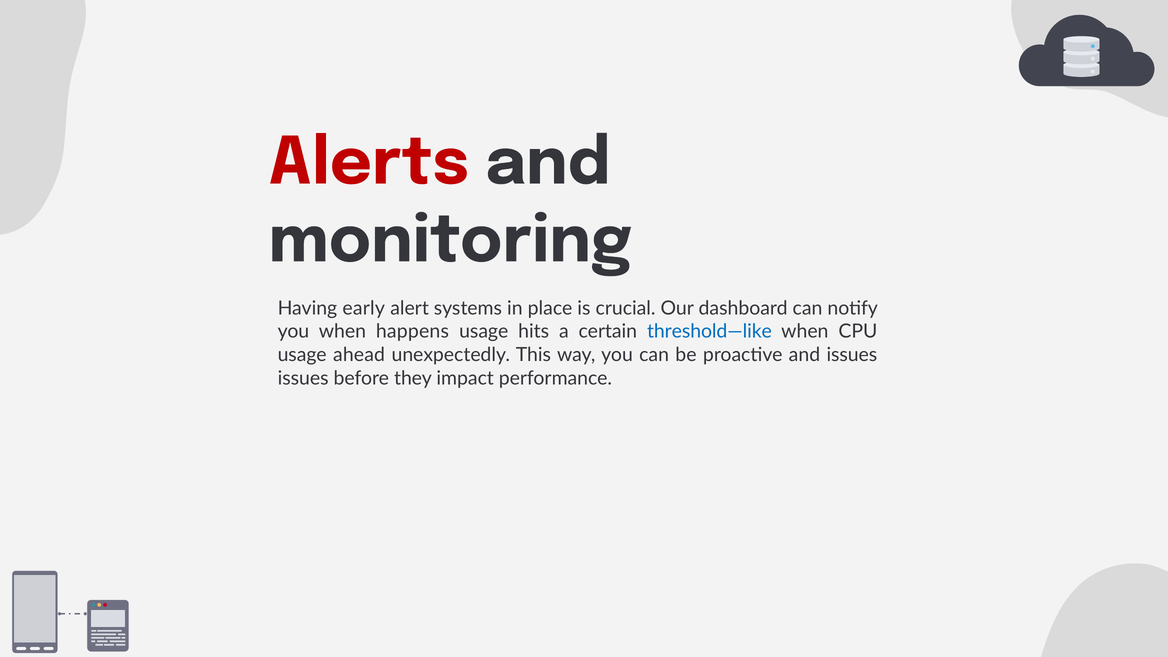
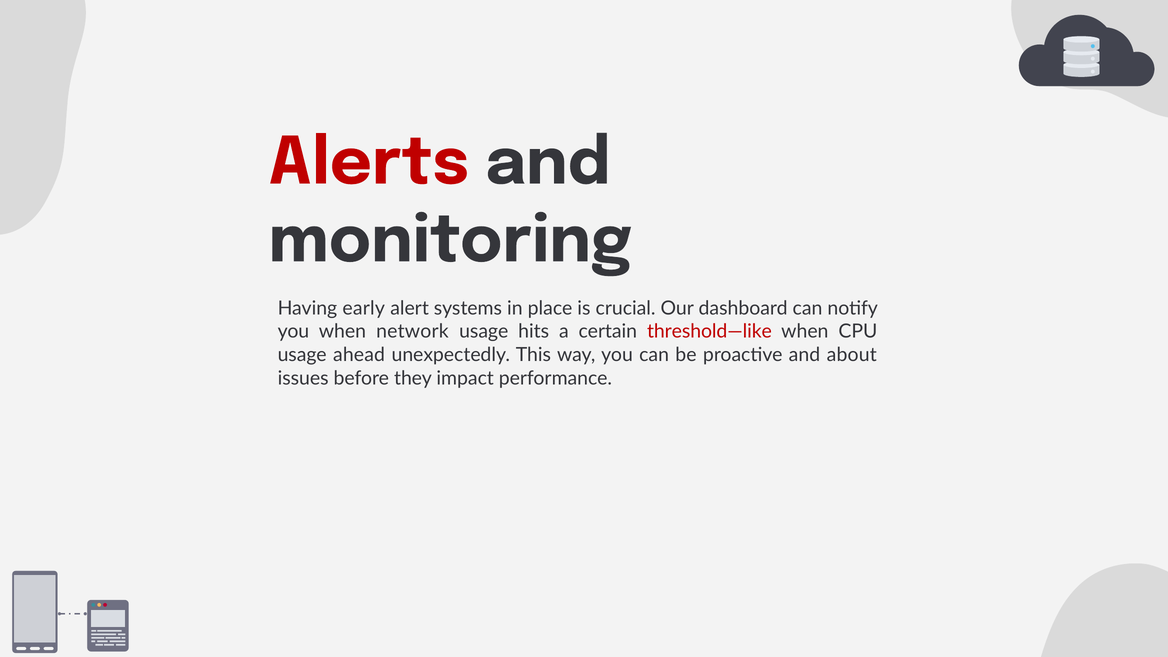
happens: happens -> network (412, 332)
threshold—like colour: blue -> red (709, 332)
and issues: issues -> about (852, 355)
